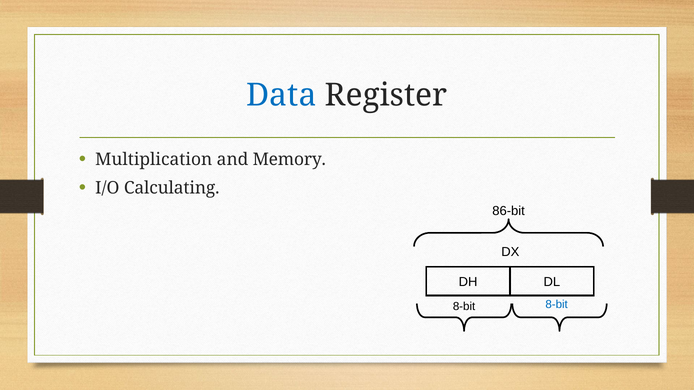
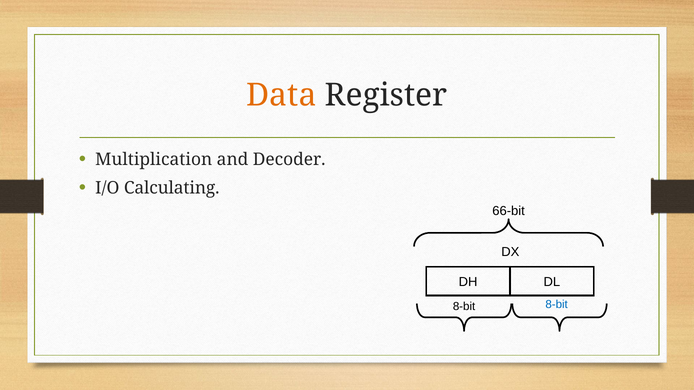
Data colour: blue -> orange (281, 95)
Memory: Memory -> Decoder (289, 160)
86-bit: 86-bit -> 66-bit (509, 211)
